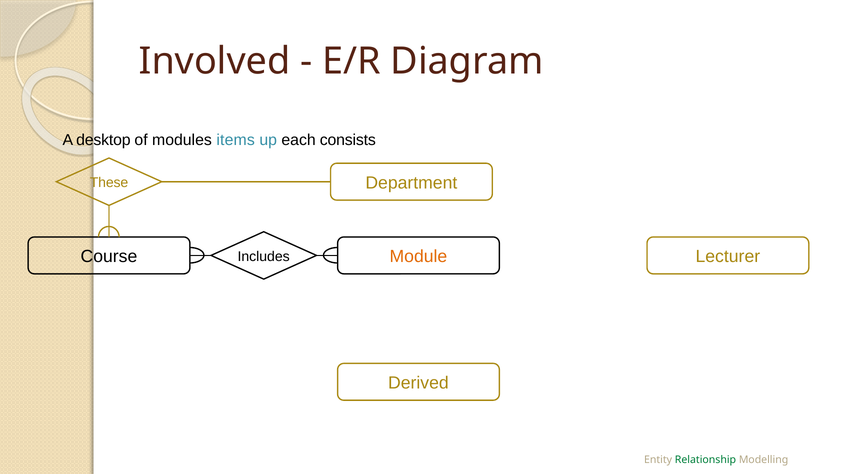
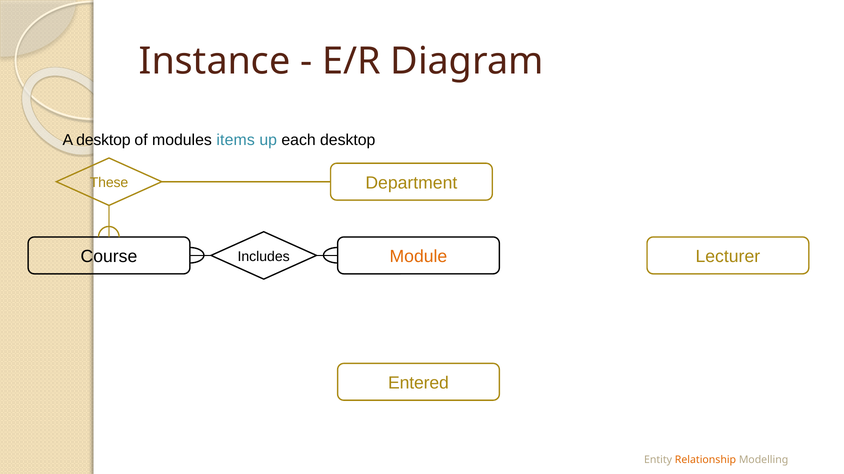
Involved: Involved -> Instance (215, 61)
each consists: consists -> desktop (348, 140)
Derived: Derived -> Entered (418, 384)
Relationship colour: green -> orange (705, 461)
